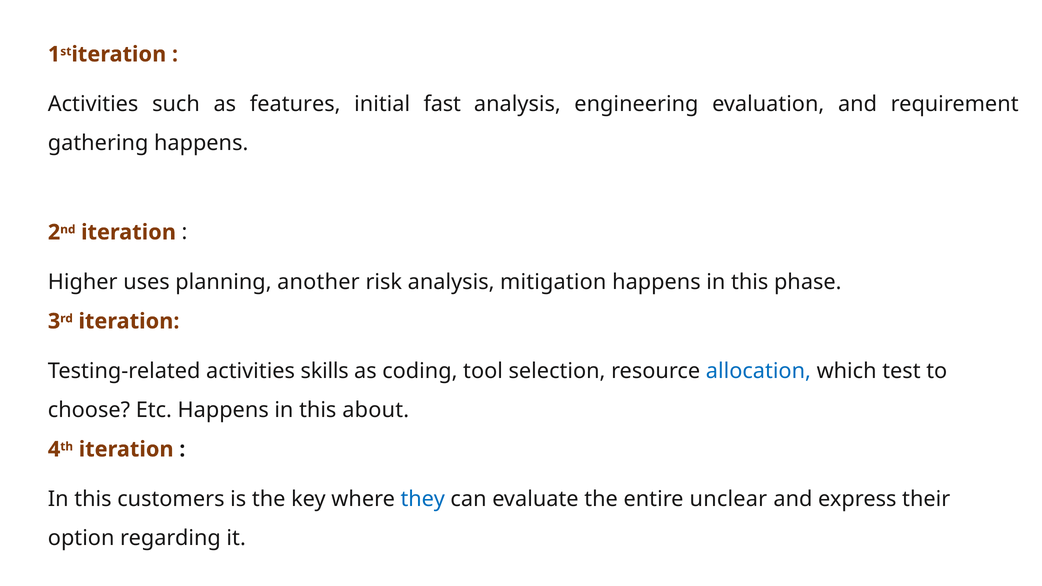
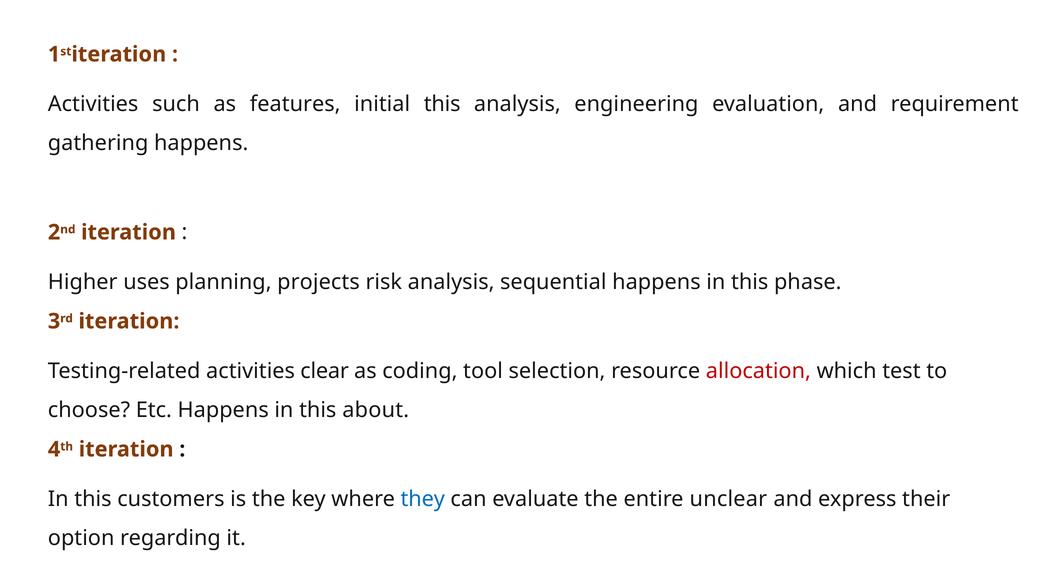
initial fast: fast -> this (442, 104)
another: another -> projects (319, 282)
mitigation: mitigation -> sequential (553, 282)
skills: skills -> clear (325, 371)
allocation colour: blue -> red (758, 371)
